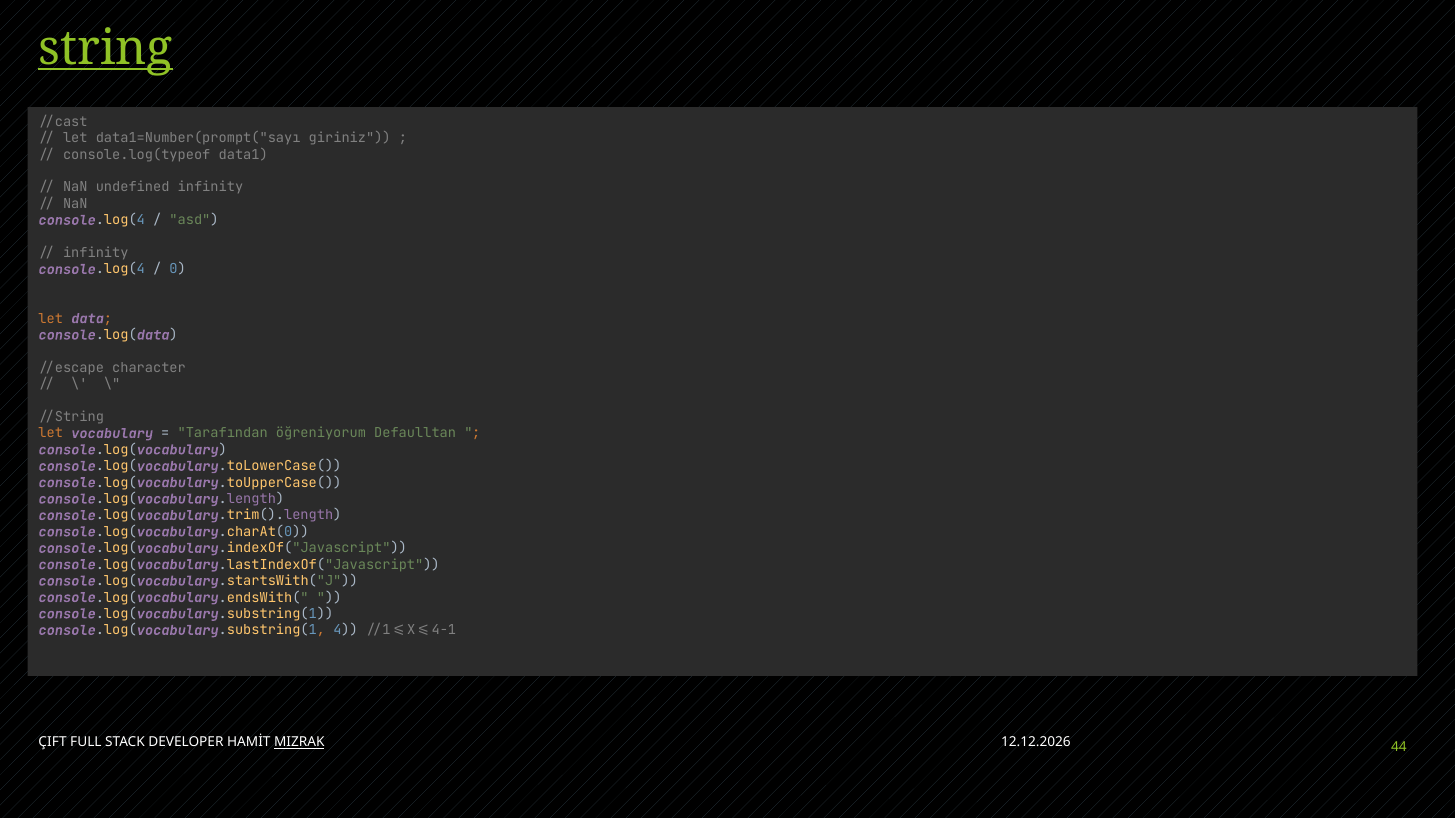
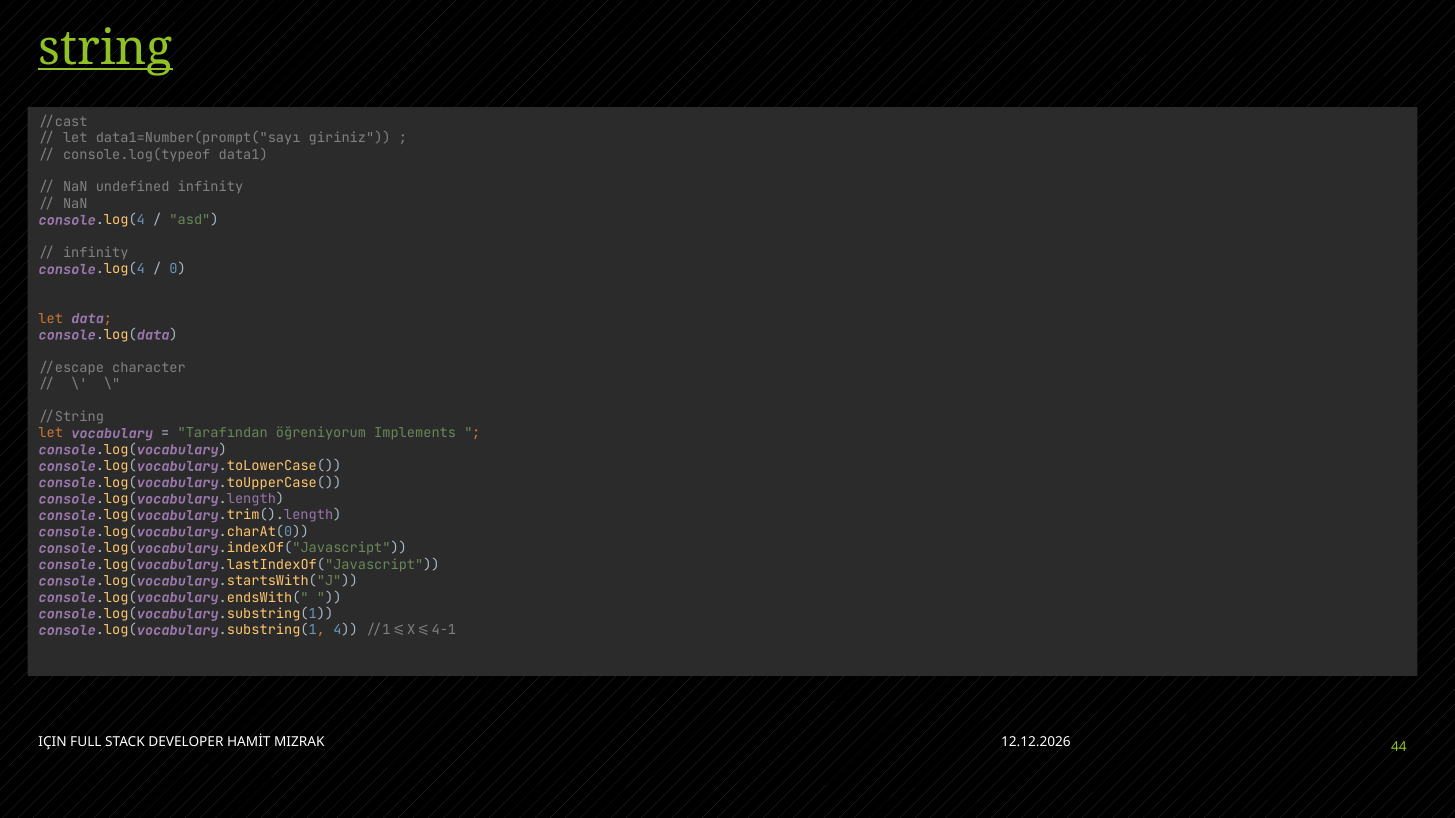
Defaulltan: Defaulltan -> Implements (415, 434)
ÇIFT: ÇIFT -> IÇIN (53, 743)
MIZRAK underline: present -> none (299, 743)
